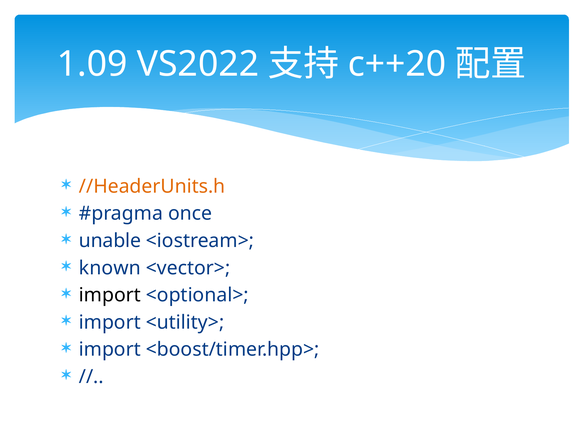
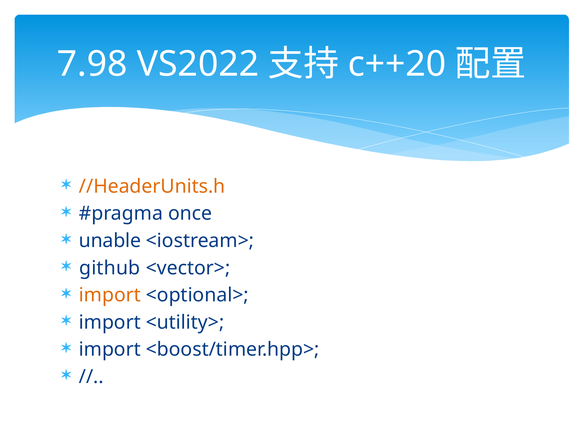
1.09: 1.09 -> 7.98 (92, 64)
known: known -> github (110, 268)
import colour: black -> orange (110, 295)
